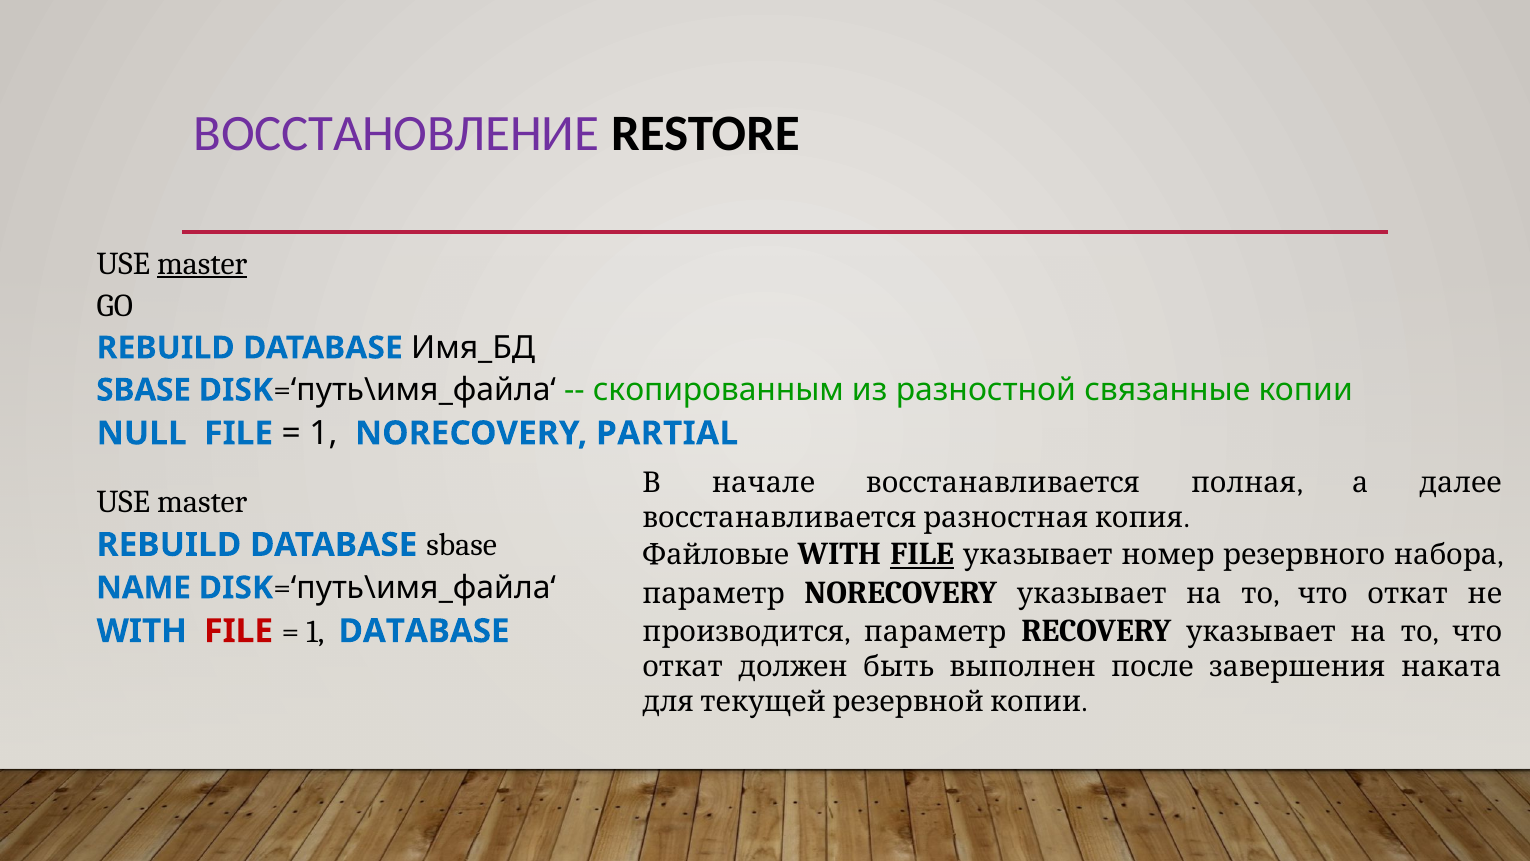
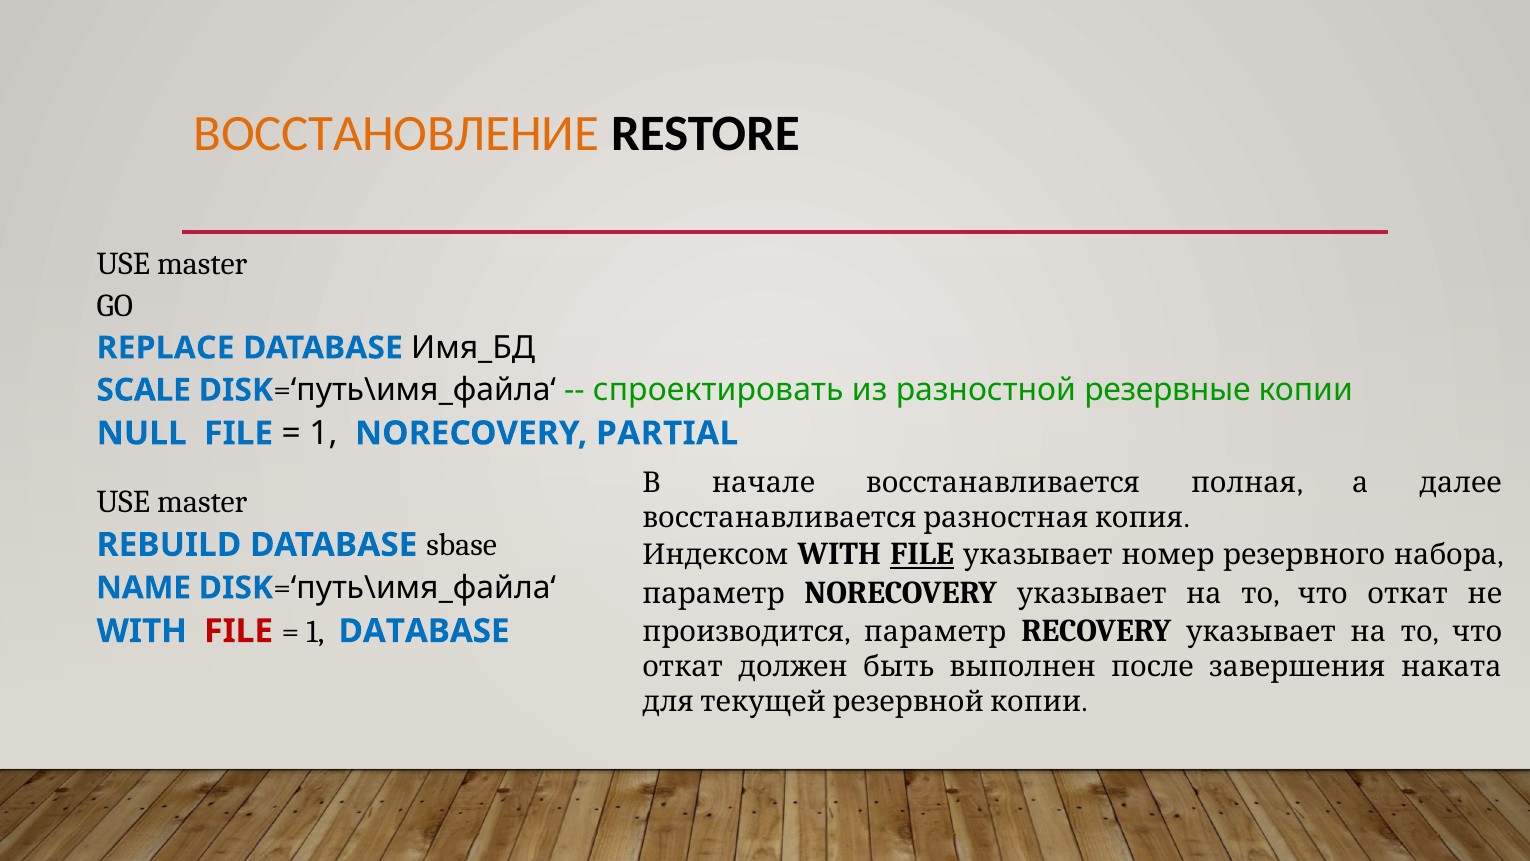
ВОССТАНОВЛЕНИЕ colour: purple -> orange (396, 134)
master underline: present -> none (202, 264)
REBUILD: REBUILD -> REPLACE (166, 348)
SBASE: SBASE -> SCALE (144, 390)
скопированным: скопированным -> спроектировать (718, 390)
связанные: связанные -> резервные (1167, 390)
Файловые: Файловые -> Индексом (715, 555)
